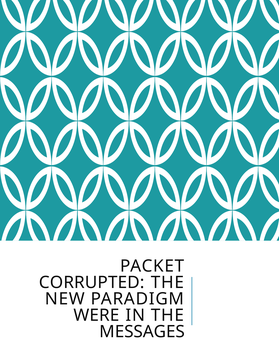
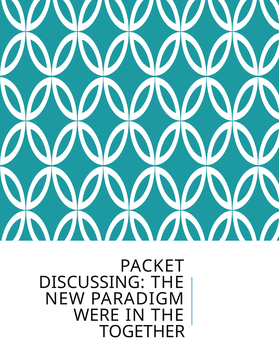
CORRUPTED: CORRUPTED -> DISCUSSING (92, 283)
MESSAGES: MESSAGES -> TOGETHER (142, 332)
